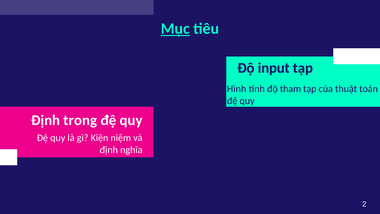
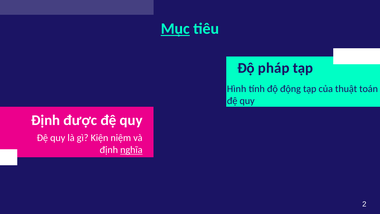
input: input -> pháp (274, 68)
tham: tham -> động (290, 89)
trong: trong -> được (80, 120)
nghĩa underline: none -> present (131, 150)
